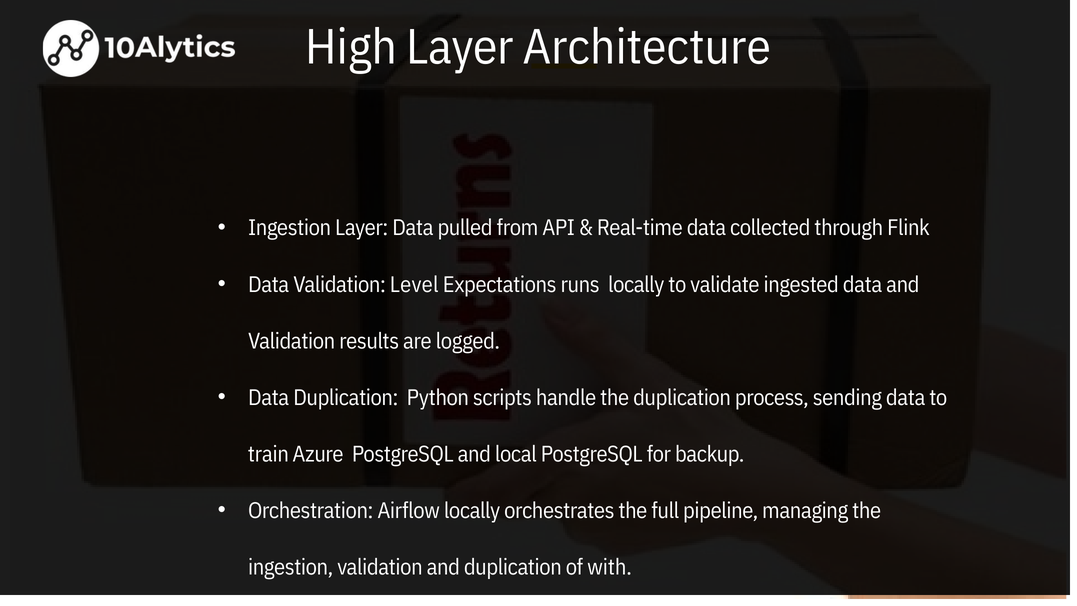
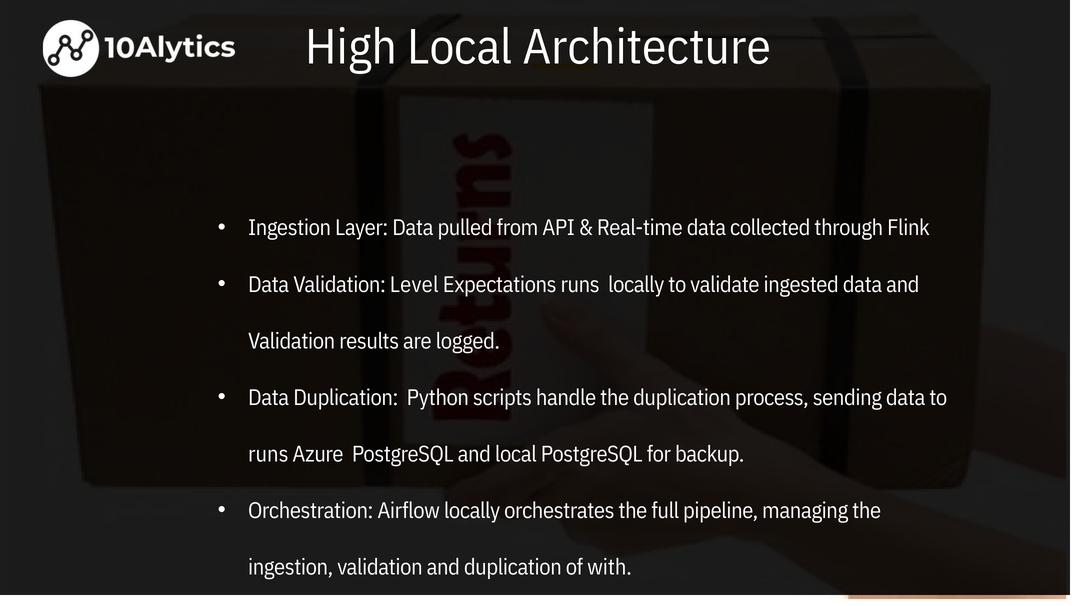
High Layer: Layer -> Local (460, 48)
train: train -> runs (268, 454)
